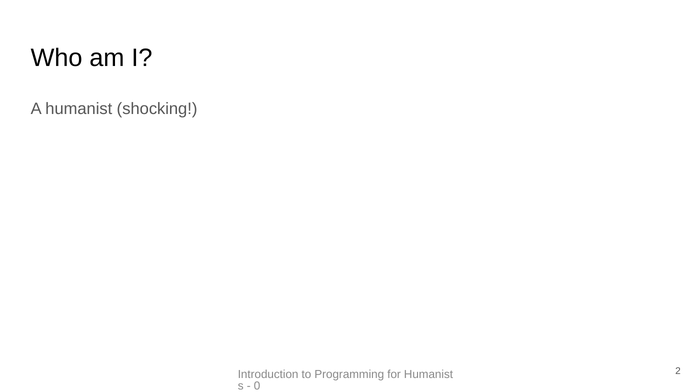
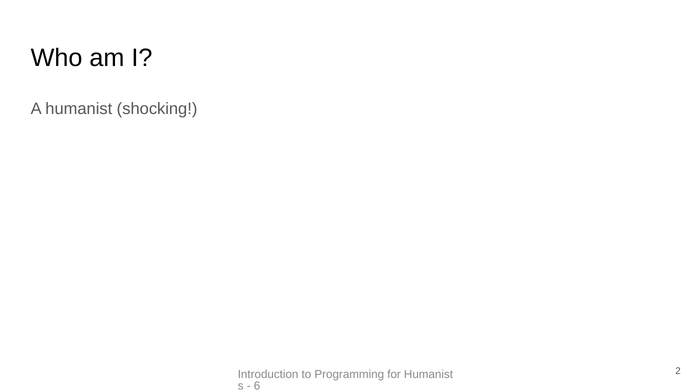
0: 0 -> 6 (257, 386)
